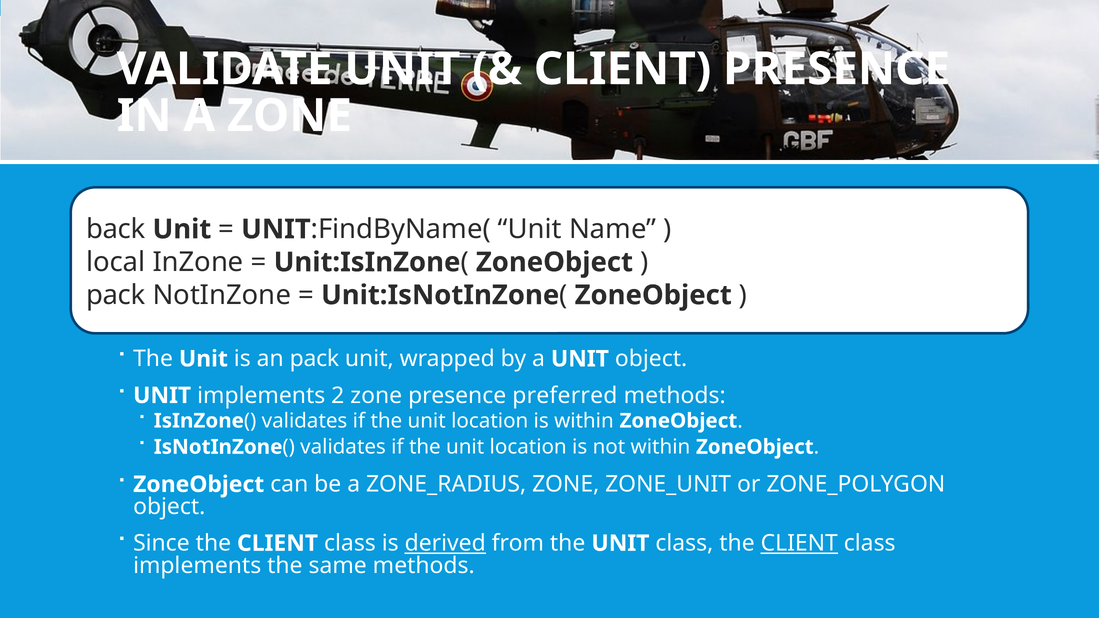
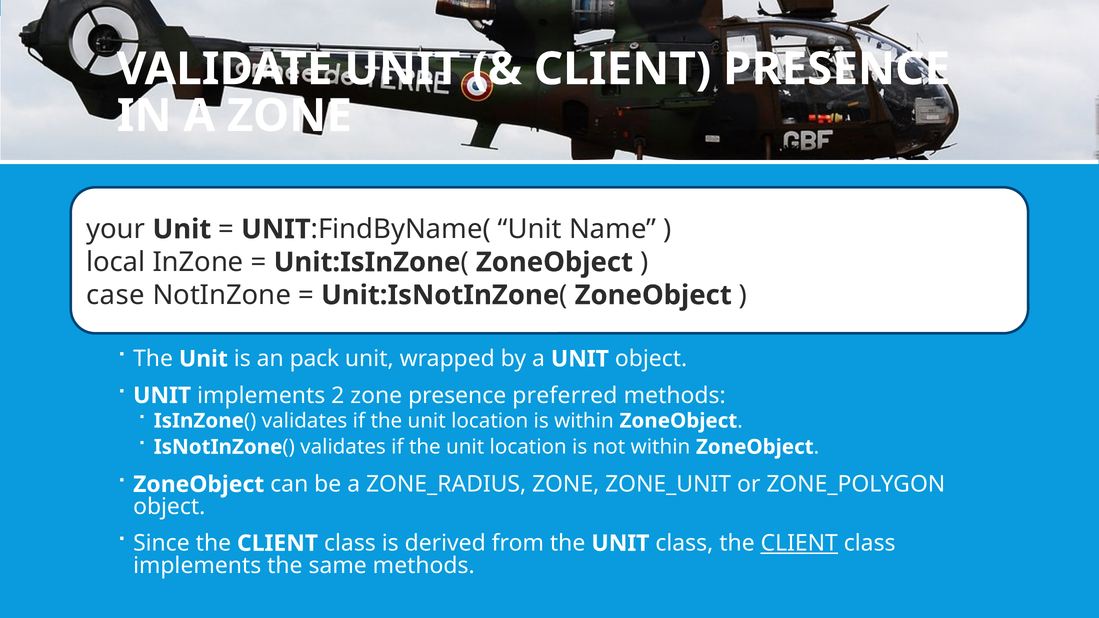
back: back -> your (116, 229)
pack: pack -> case (116, 295)
derived underline: present -> none (445, 543)
